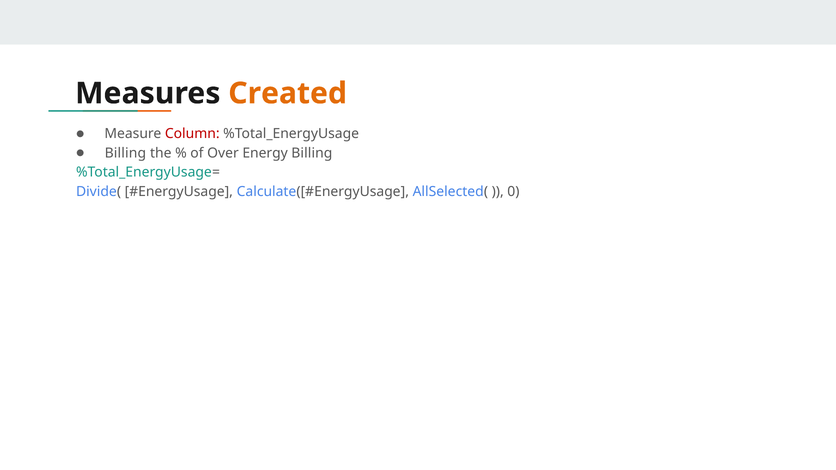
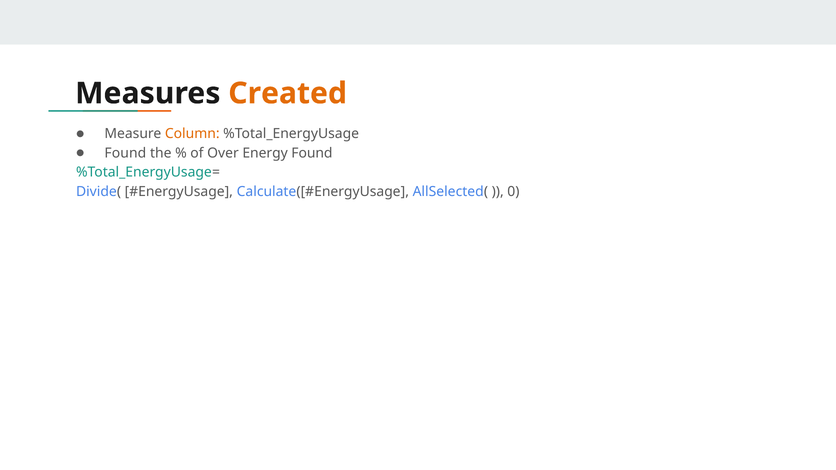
Column colour: red -> orange (192, 134)
Billing: Billing -> Found (125, 153)
Energy Billing: Billing -> Found (312, 153)
